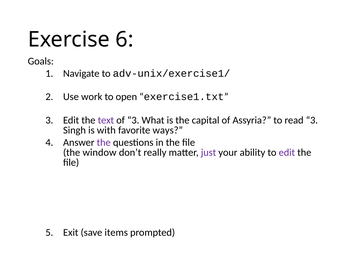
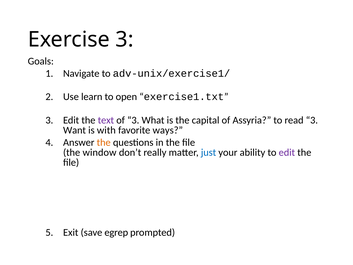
Exercise 6: 6 -> 3 (124, 40)
work: work -> learn (92, 97)
Singh: Singh -> Want (75, 130)
the colour: purple -> orange (104, 142)
just colour: purple -> blue (209, 152)
items: items -> egrep (116, 232)
